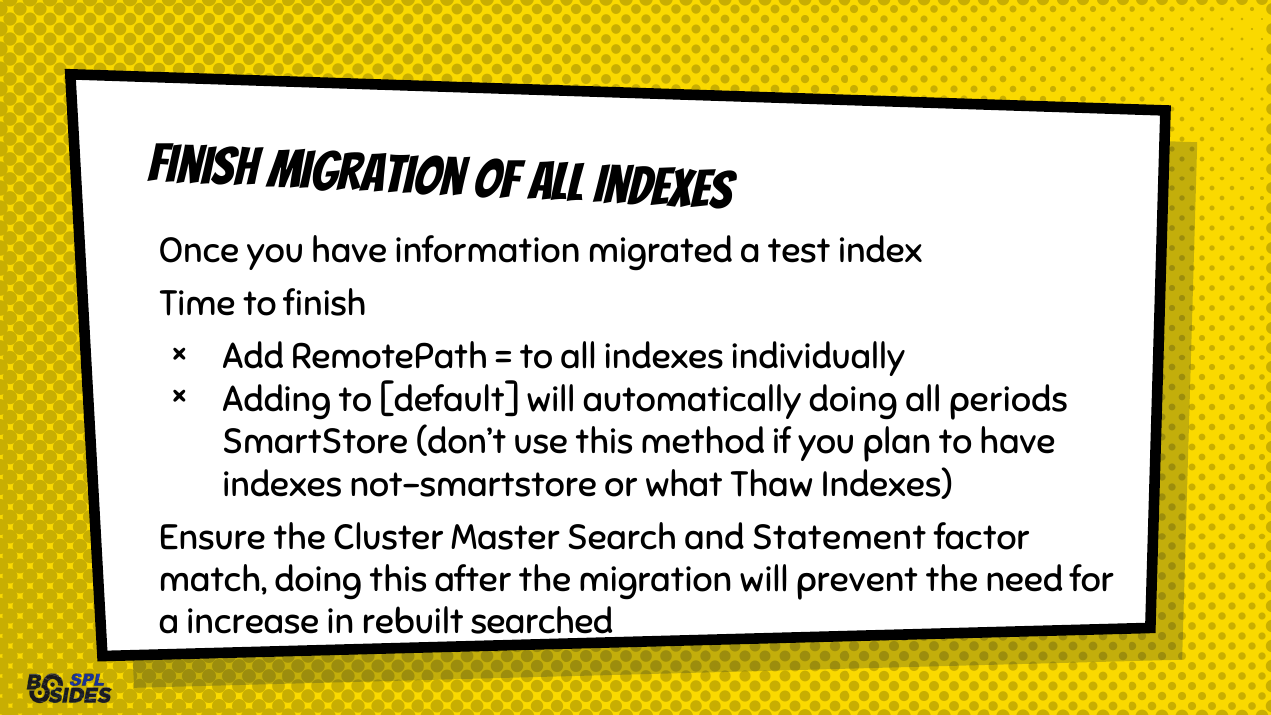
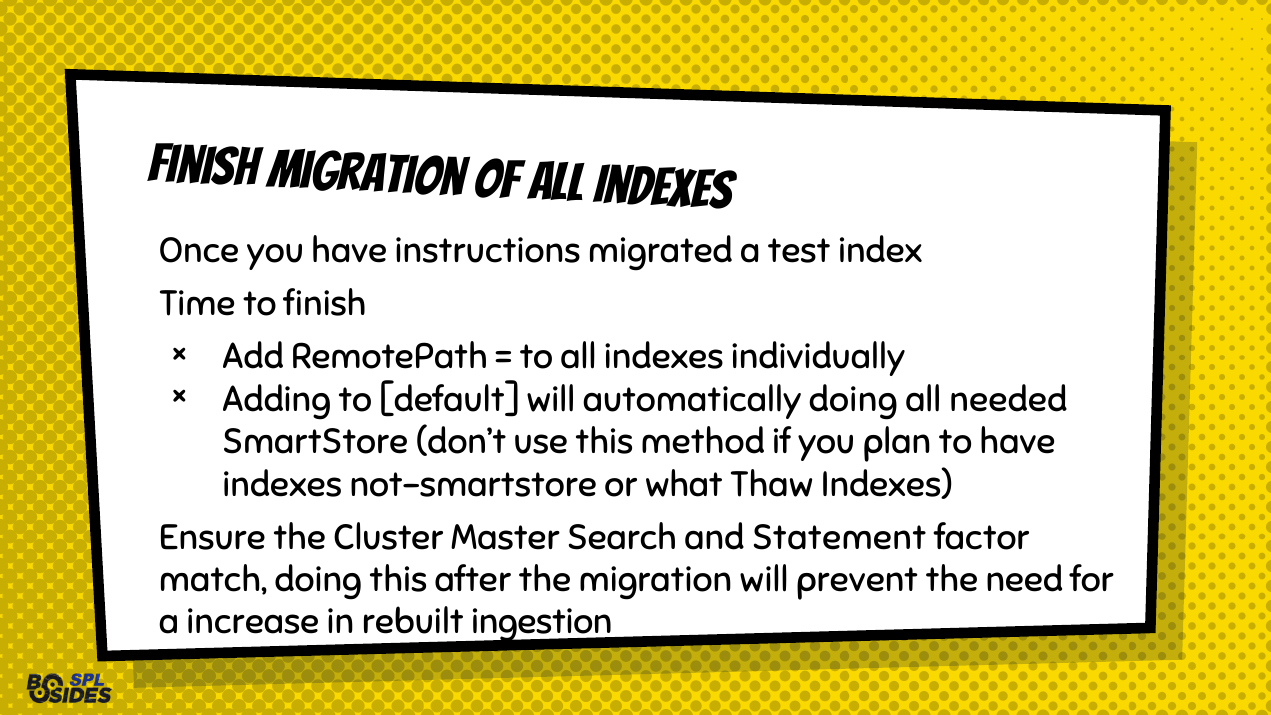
information: information -> instructions (488, 251)
periods: periods -> needed (1008, 400)
searched: searched -> ingestion (542, 622)
